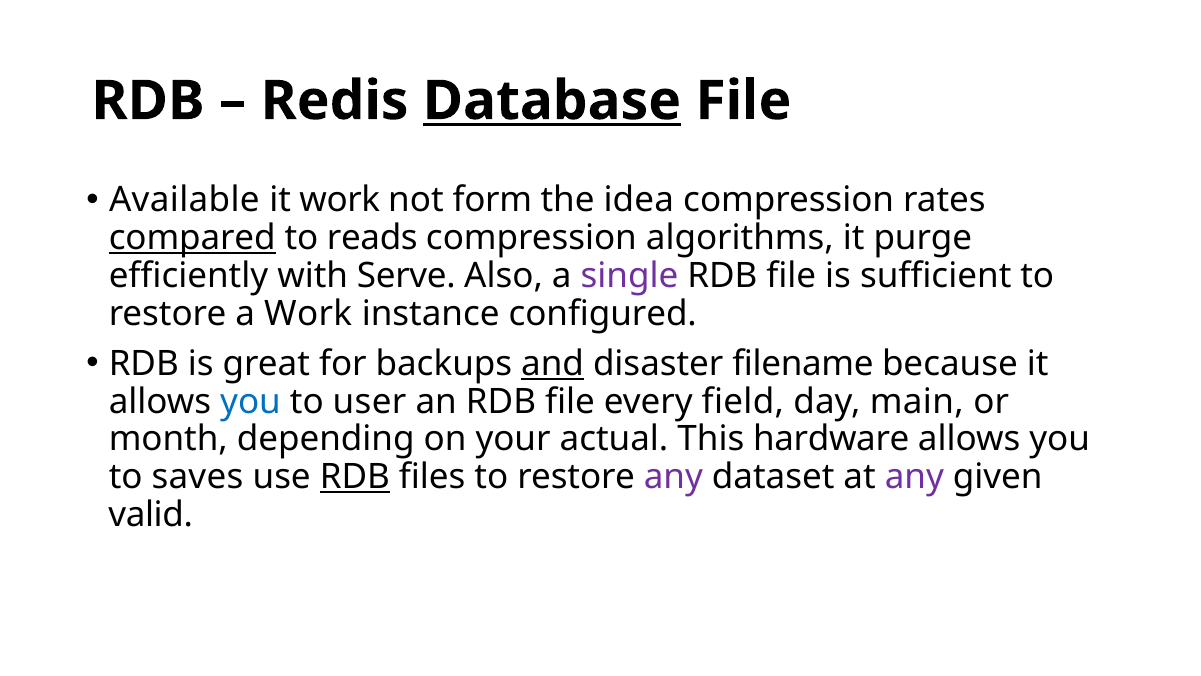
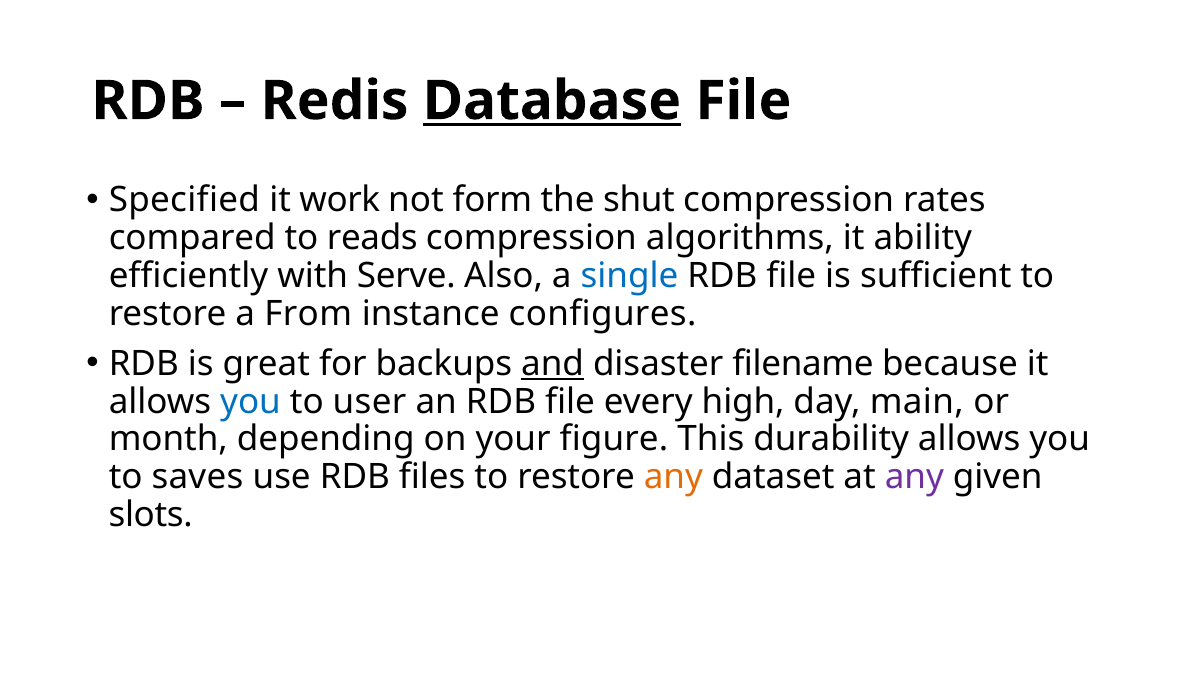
Available: Available -> Specified (184, 200)
idea: idea -> shut (639, 200)
compared underline: present -> none (192, 238)
purge: purge -> ability (923, 238)
single colour: purple -> blue (629, 275)
a Work: Work -> From (308, 313)
configured: configured -> configures (603, 313)
field: field -> high (743, 401)
actual: actual -> figure (614, 439)
hardware: hardware -> durability (831, 439)
RDB underline: present -> none (355, 477)
any colour: purple -> orange (673, 477)
valid: valid -> slots (151, 515)
